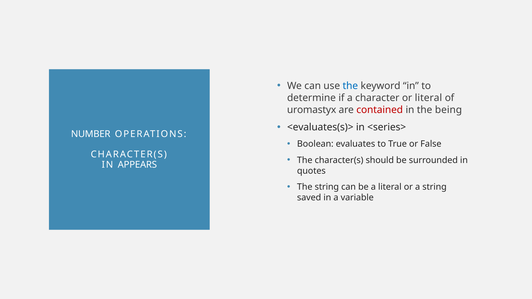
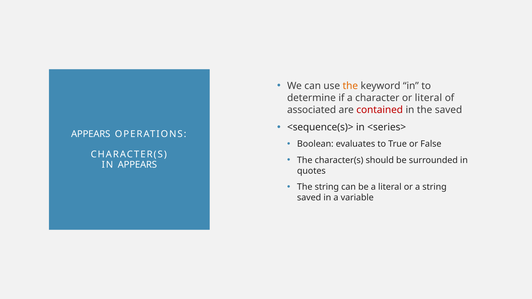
the colour: blue -> orange (350, 86)
uromastyx: uromastyx -> associated (312, 110)
the being: being -> saved (449, 110)
<evaluates(s)>: <evaluates(s)> -> <sequence(s)> (320, 127)
NUMBER: NUMBER -> APPEARS (91, 134)
